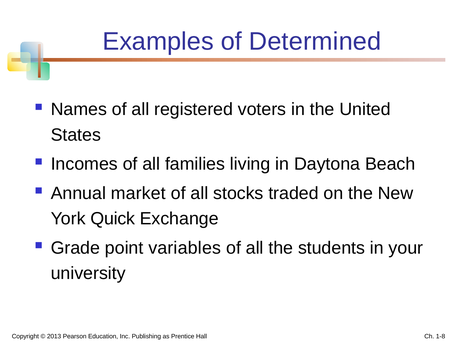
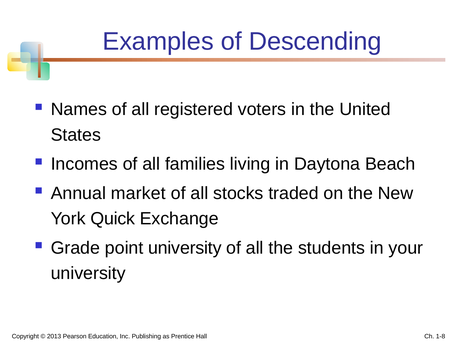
Determined: Determined -> Descending (315, 42)
point variables: variables -> university (185, 248)
